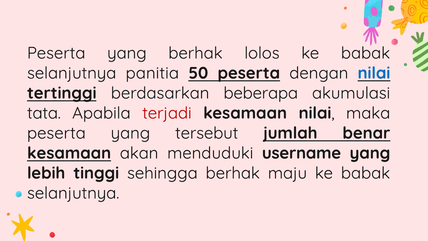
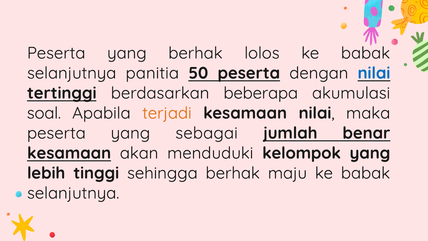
tata: tata -> soal (44, 113)
terjadi colour: red -> orange (167, 113)
tersebut: tersebut -> sebagai (207, 133)
username: username -> kelompok (302, 153)
